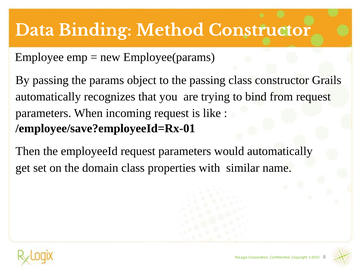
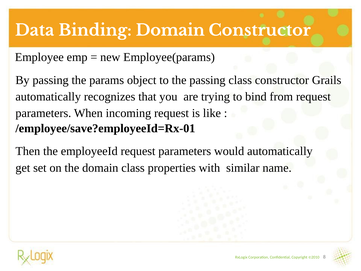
Binding Method: Method -> Domain (170, 30)
